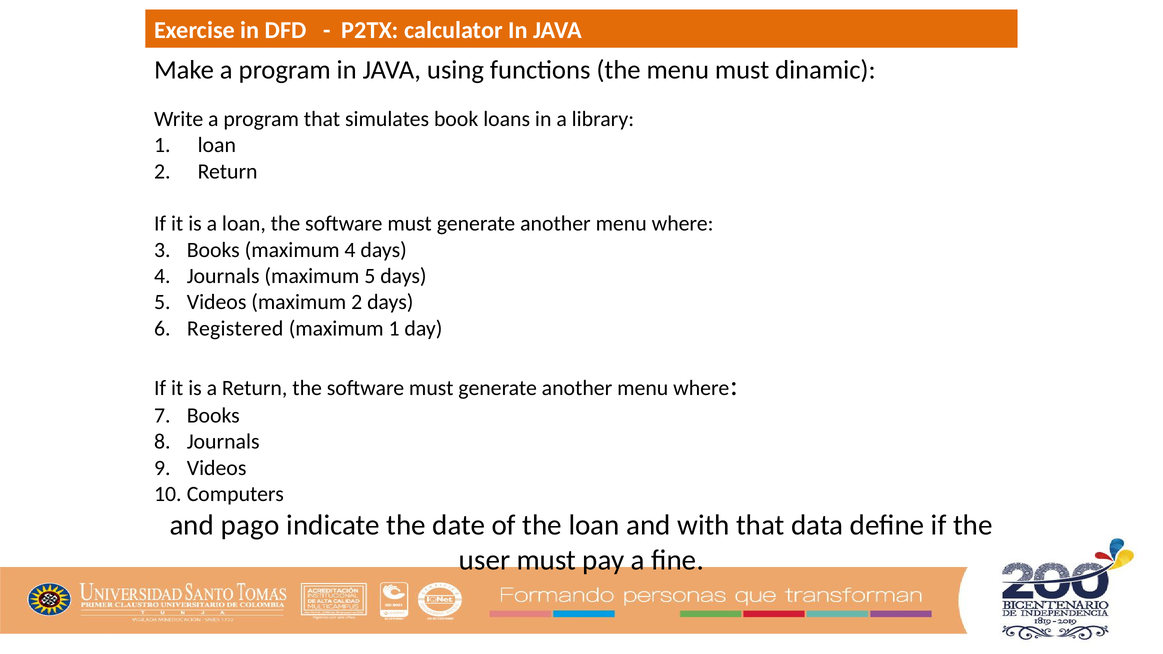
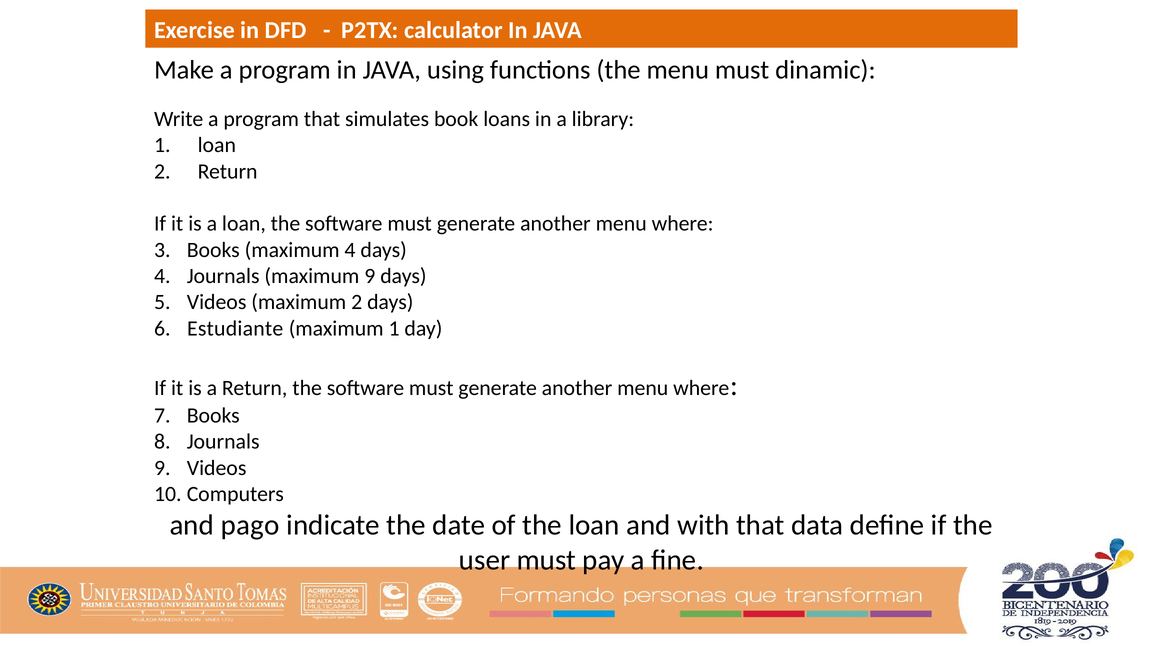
maximum 5: 5 -> 9 (370, 276)
Registered: Registered -> Estudiante (235, 328)
